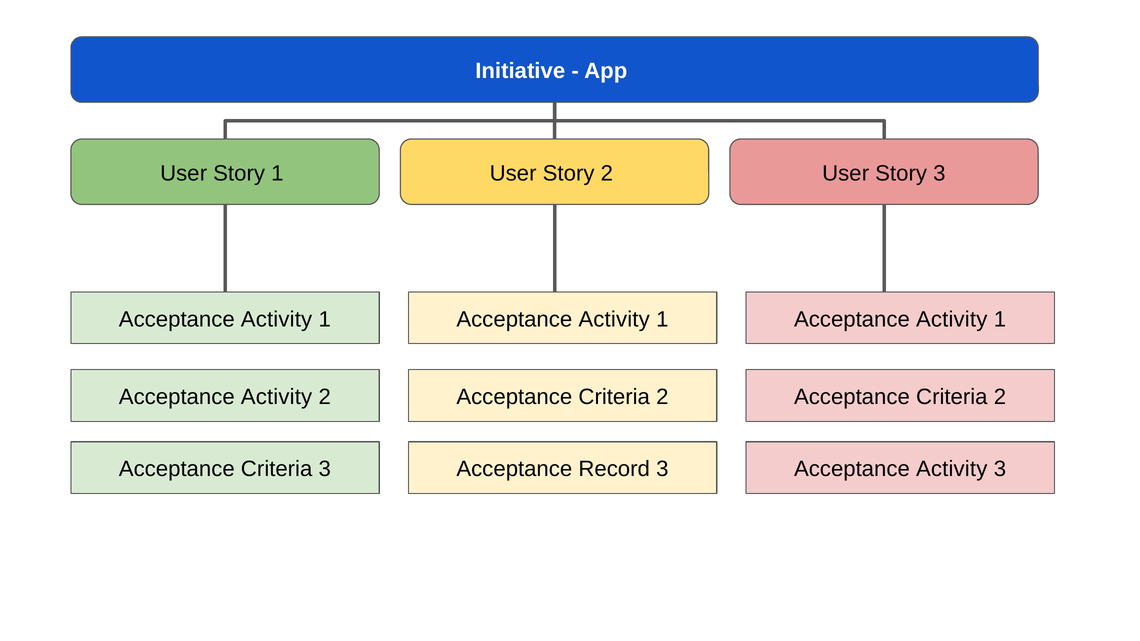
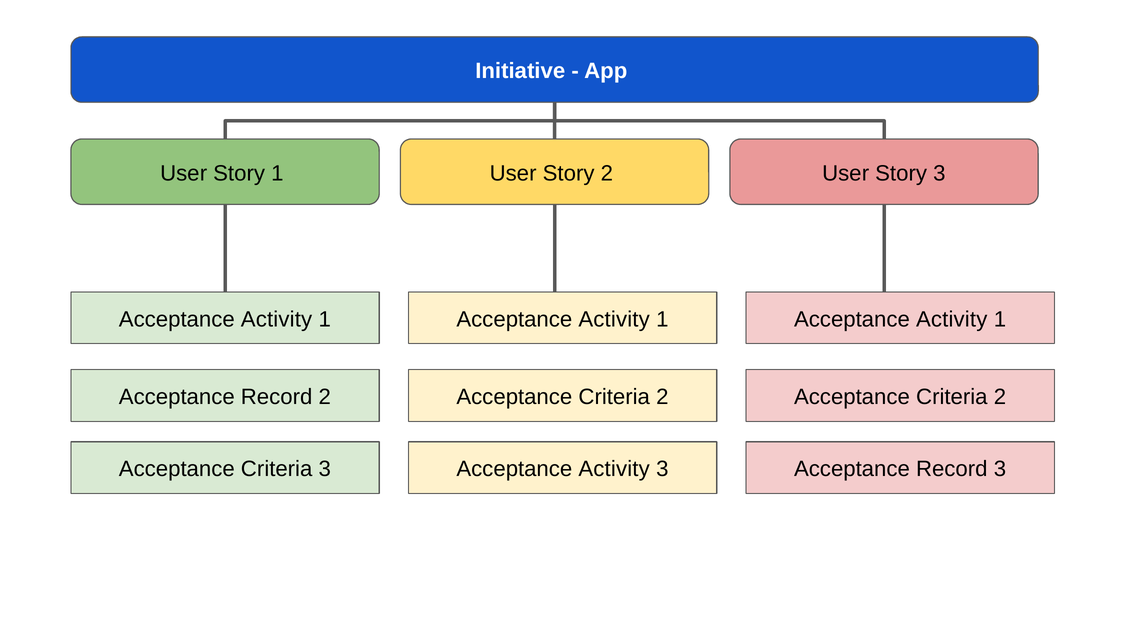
Activity: Activity -> Record (277, 397)
Record: Record -> Activity (614, 469)
Activity: Activity -> Record (952, 469)
